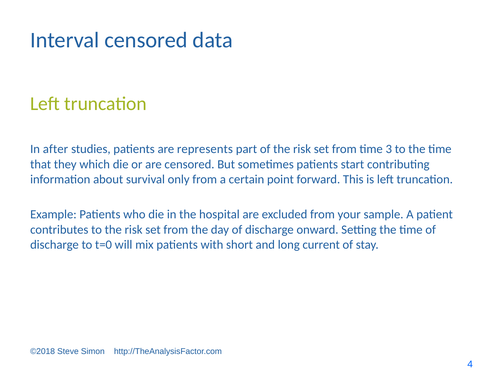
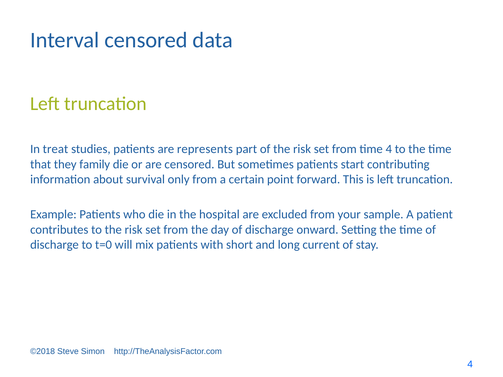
after: after -> treat (55, 149)
time 3: 3 -> 4 (389, 149)
which: which -> family (95, 164)
